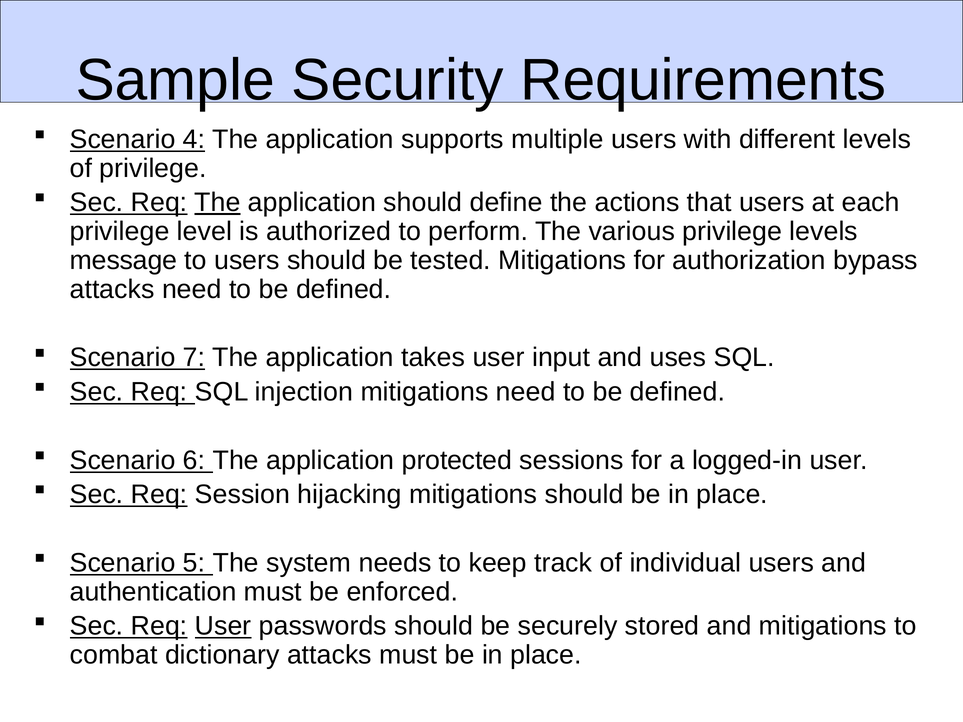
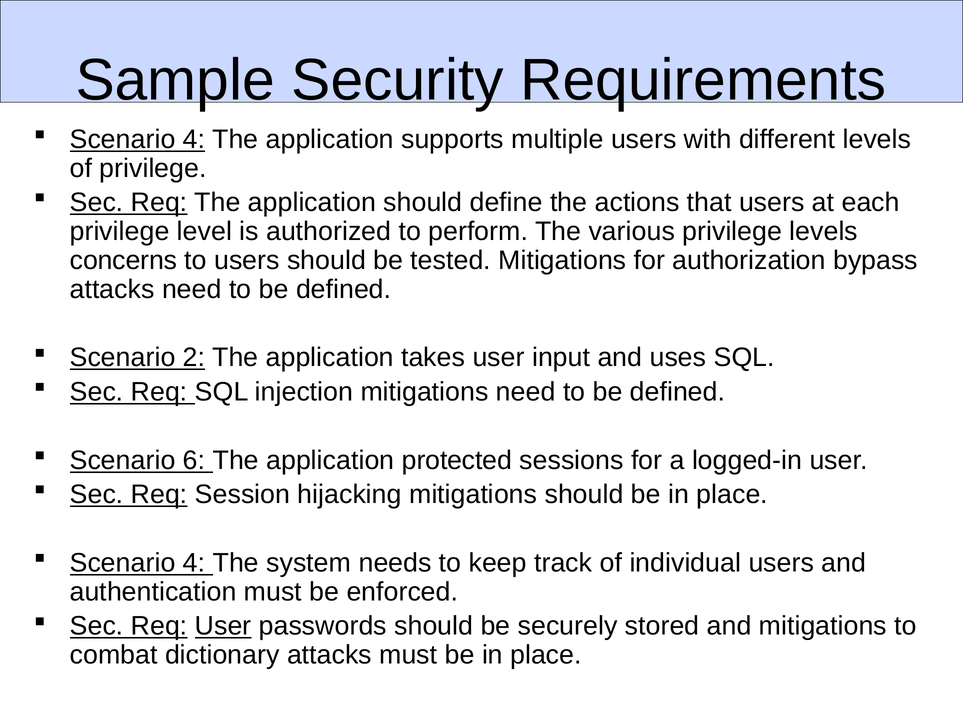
The underline: present -> none (217, 203)
message: message -> concerns (123, 260)
7: 7 -> 2 (194, 358)
5: 5 -> 4 (194, 563)
